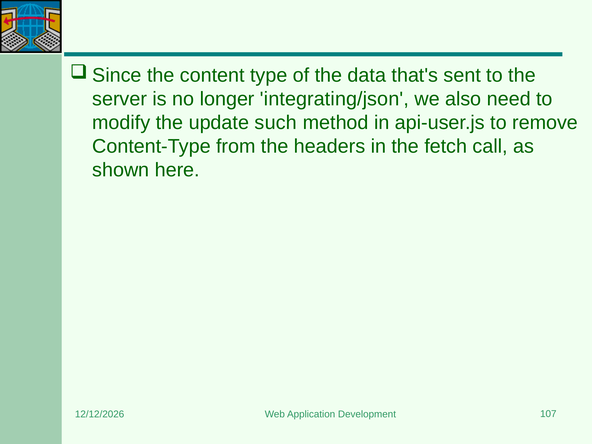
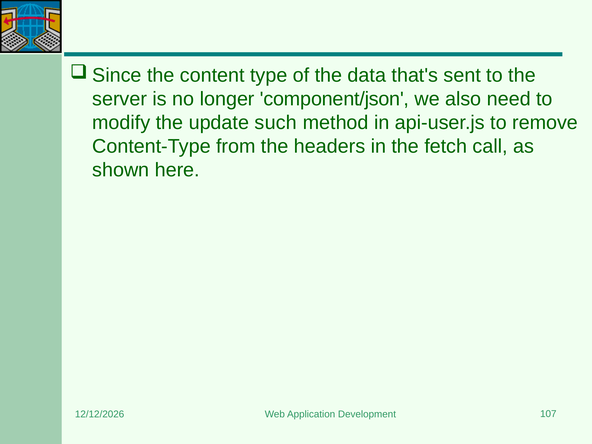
integrating/json: integrating/json -> component/json (335, 99)
